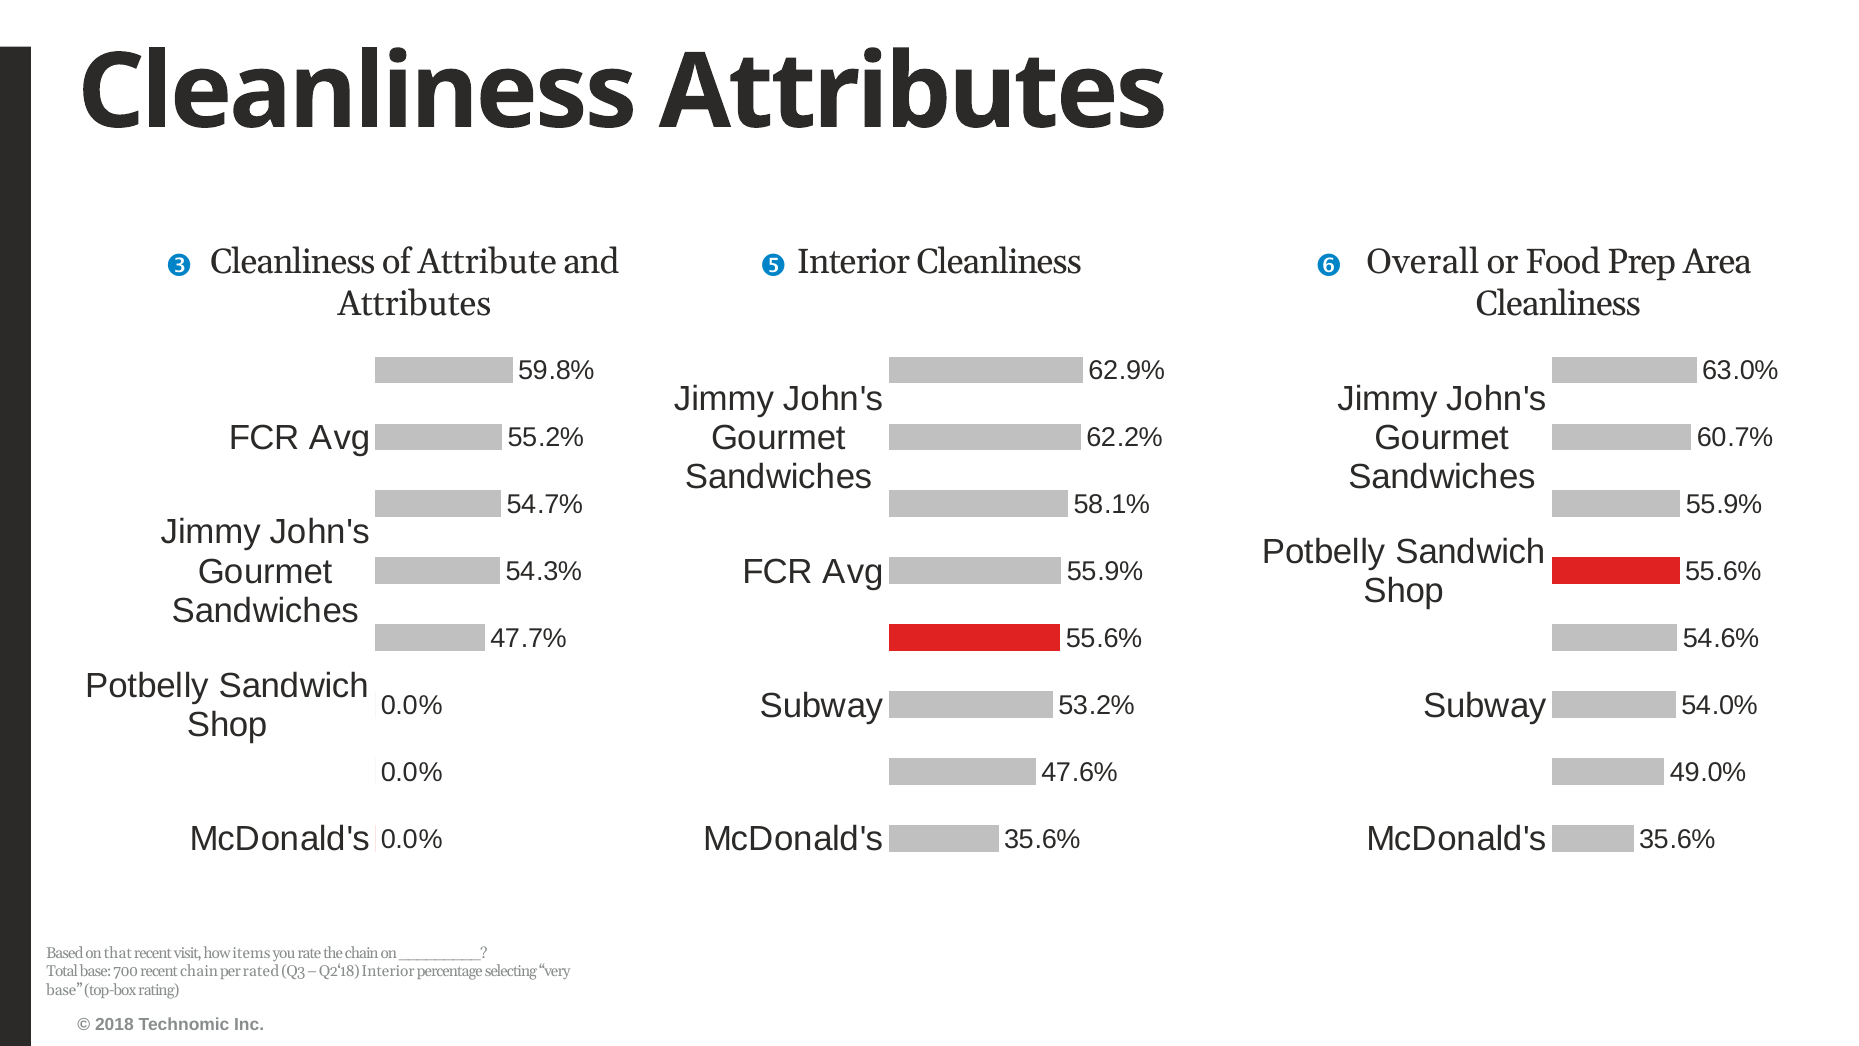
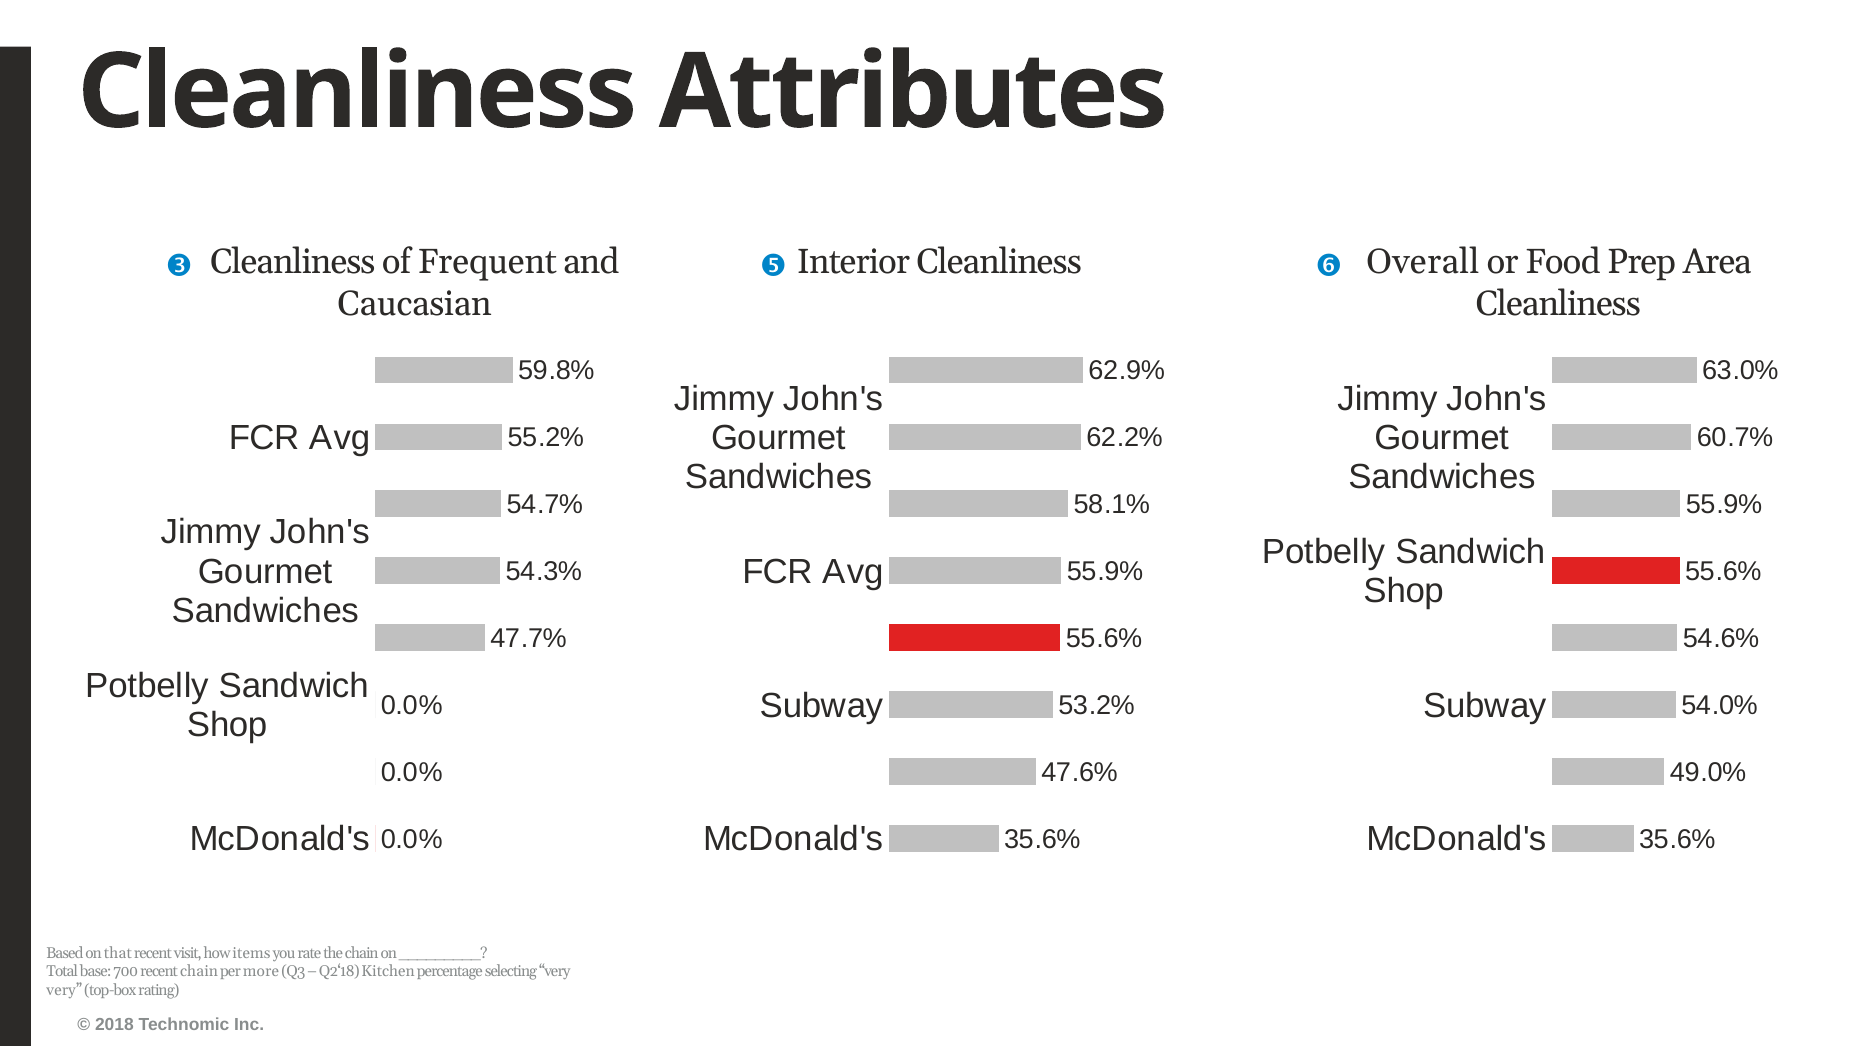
Attribute: Attribute -> Frequent (487, 262)
Attributes: Attributes -> Caucasian (415, 304)
rated: rated -> more (261, 971)
Q2‘18 Interior: Interior -> Kitchen (388, 971)
base: base -> very (64, 990)
